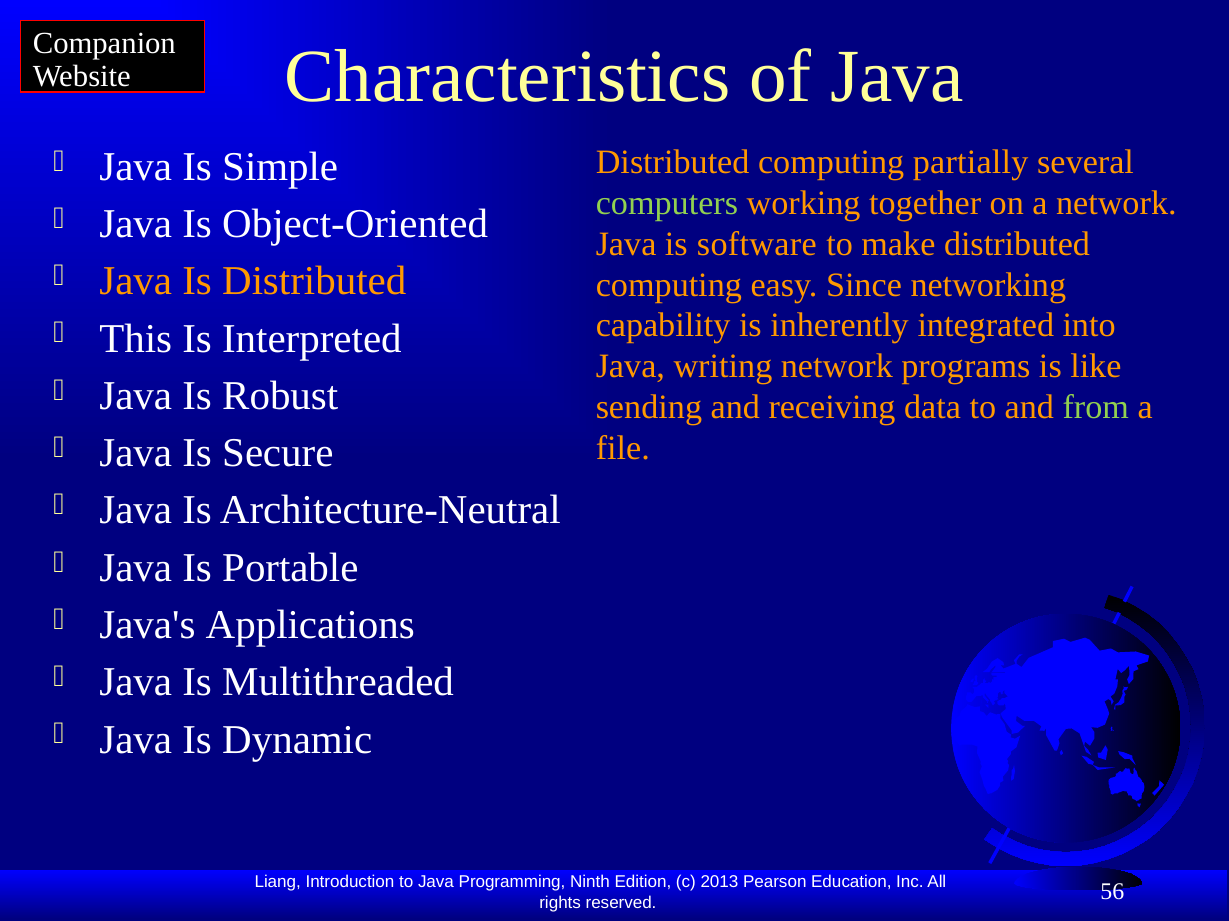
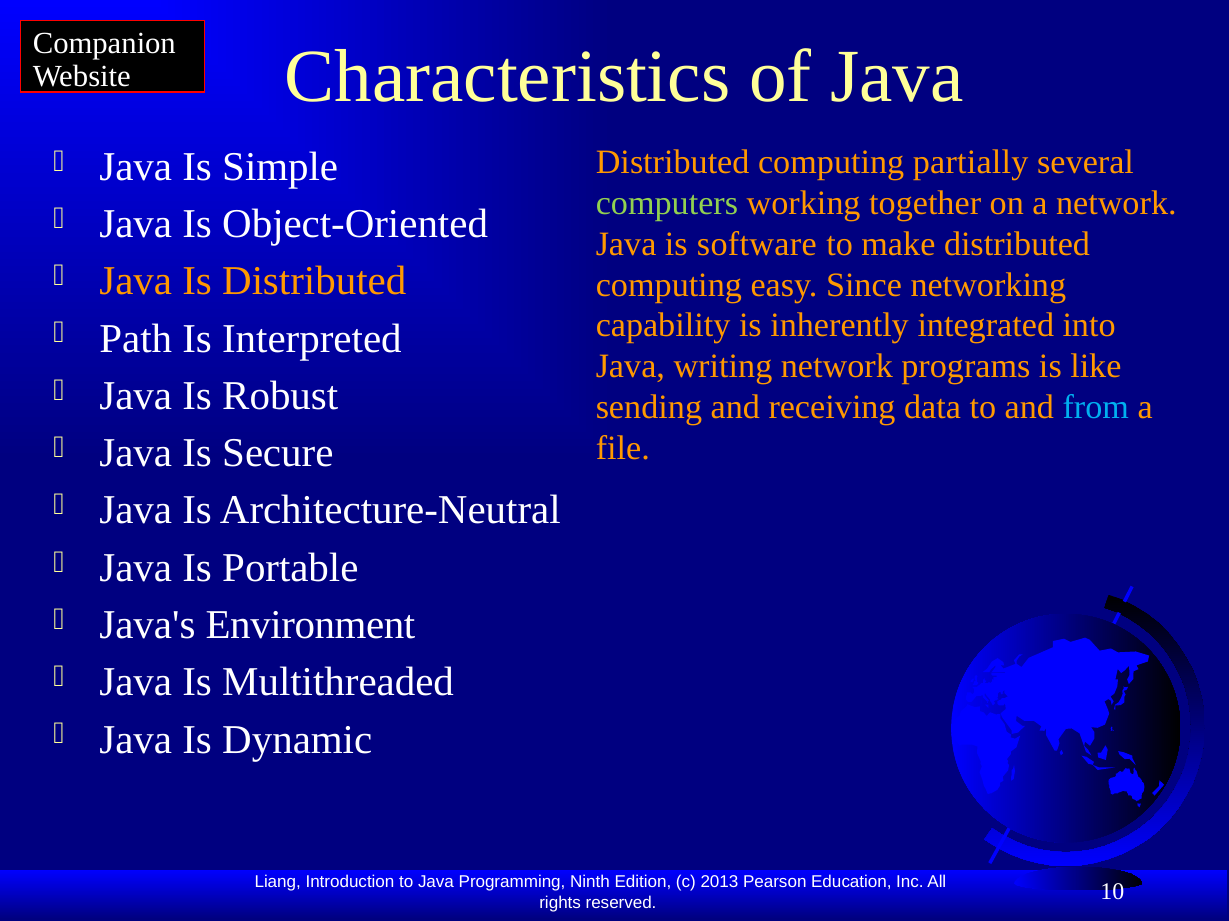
This: This -> Path (136, 339)
from colour: light green -> light blue (1096, 408)
Applications: Applications -> Environment (310, 626)
56: 56 -> 10 (1112, 892)
